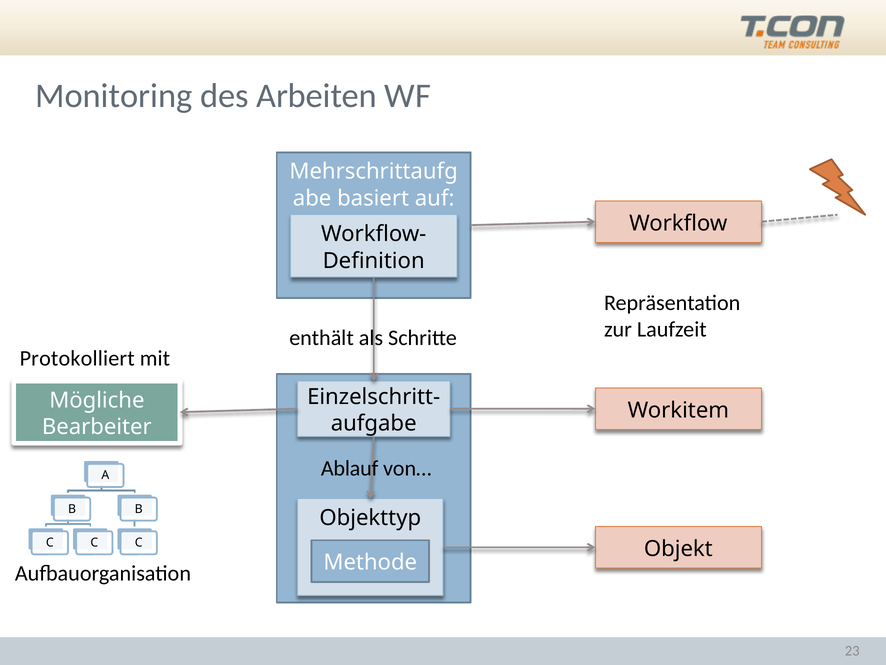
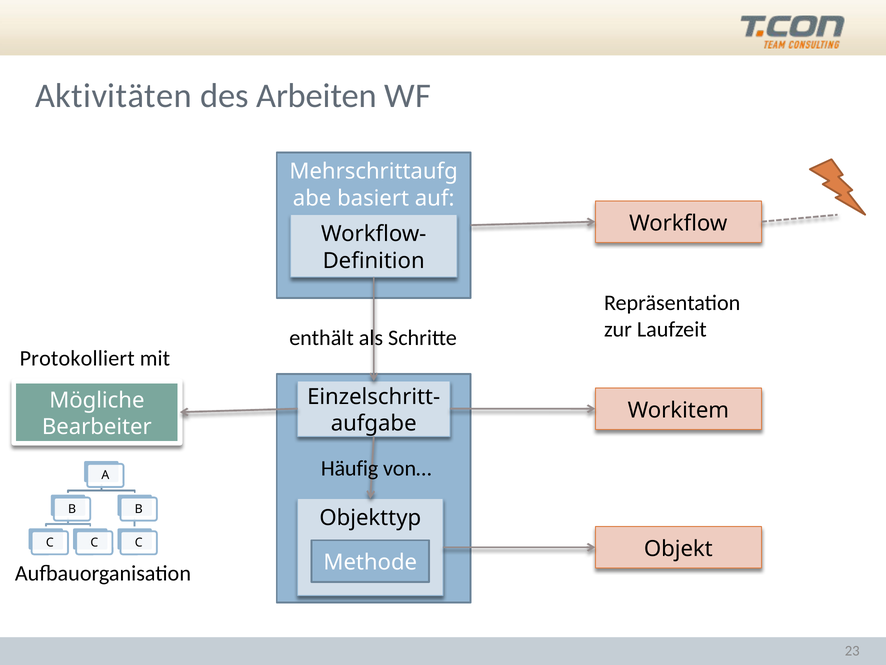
Monitoring: Monitoring -> Aktivitäten (114, 96)
Ablauf: Ablauf -> Häufig (350, 468)
